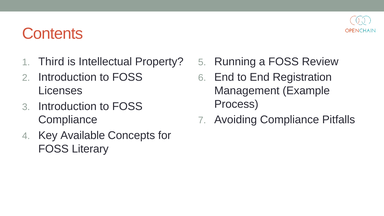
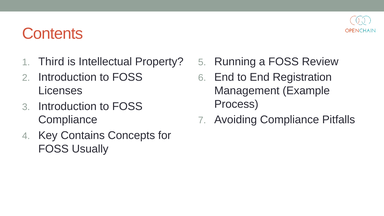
Available: Available -> Contains (83, 135)
Literary: Literary -> Usually (90, 149)
